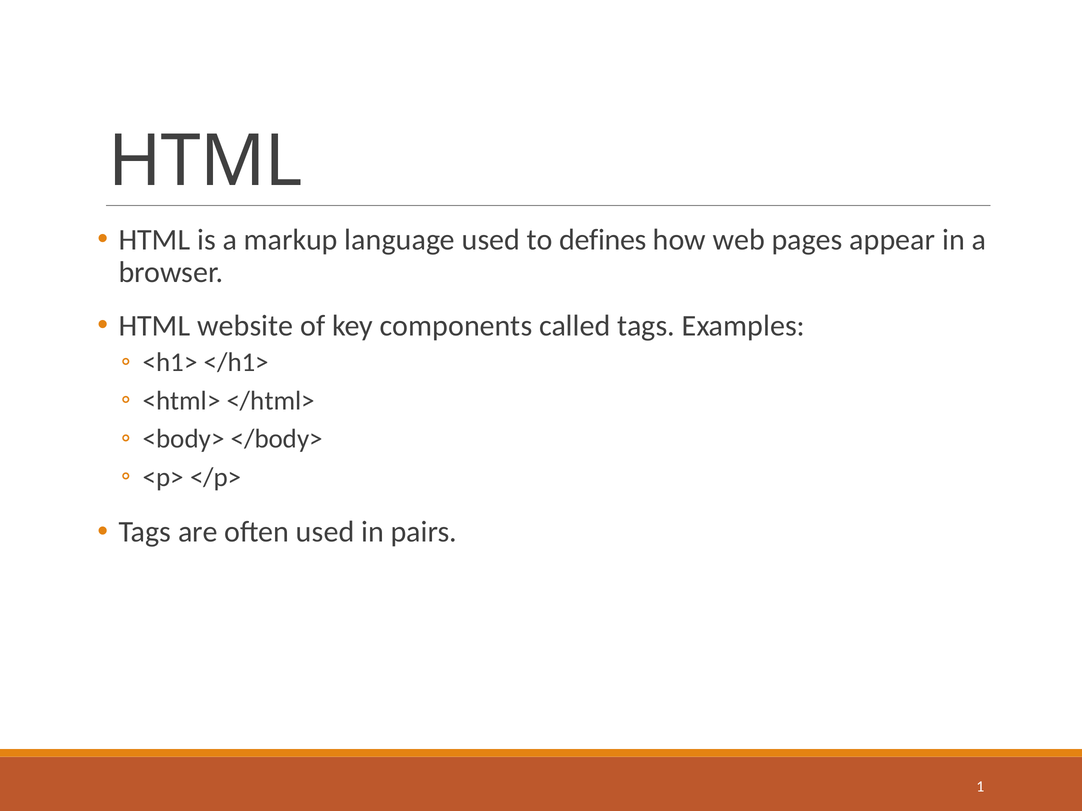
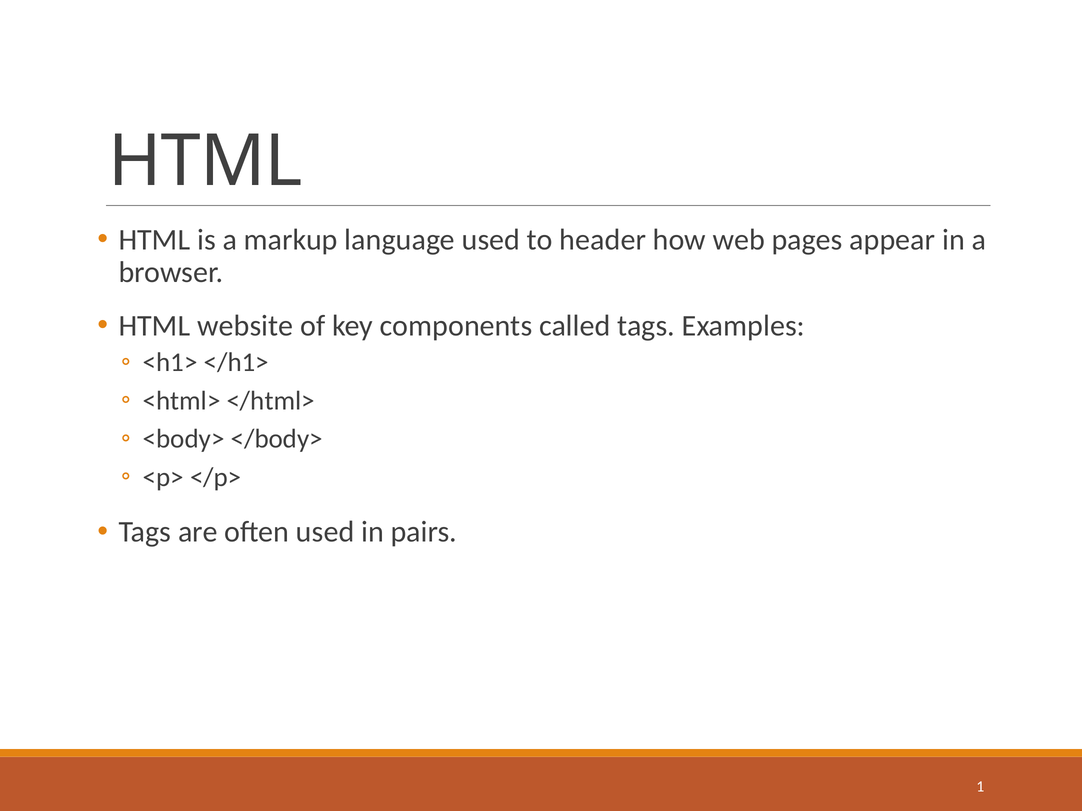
defines: defines -> header (603, 240)
